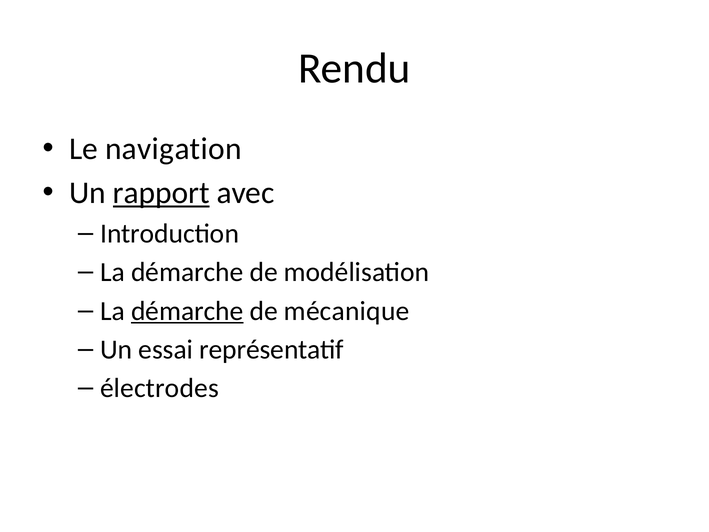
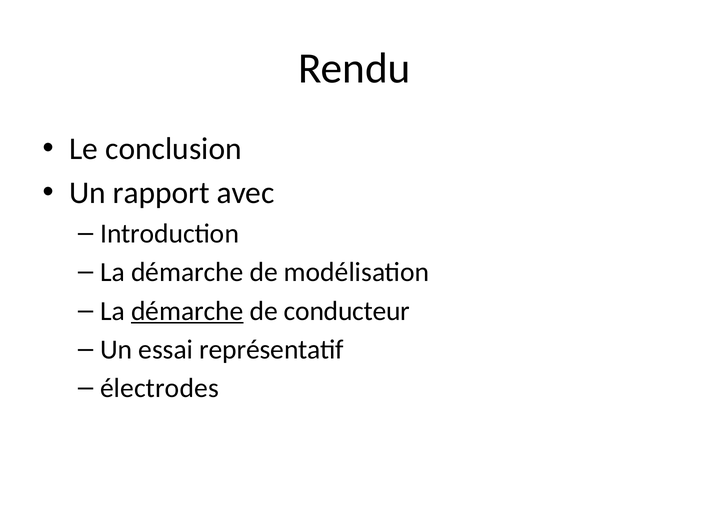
navigation: navigation -> conclusion (174, 149)
rapport underline: present -> none (161, 193)
mécanique: mécanique -> conducteur (347, 311)
